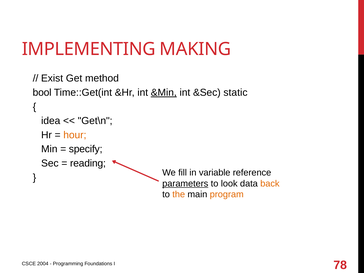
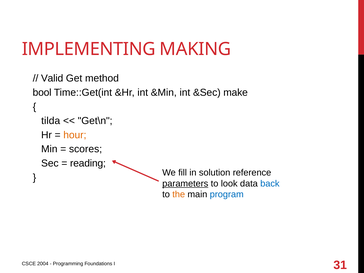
Exist: Exist -> Valid (52, 78)
&Min underline: present -> none (164, 93)
static: static -> make (236, 93)
idea: idea -> tilda (51, 121)
specify: specify -> scores (86, 149)
variable: variable -> solution (215, 173)
back colour: orange -> blue (270, 184)
program colour: orange -> blue (227, 194)
78: 78 -> 31 (340, 265)
